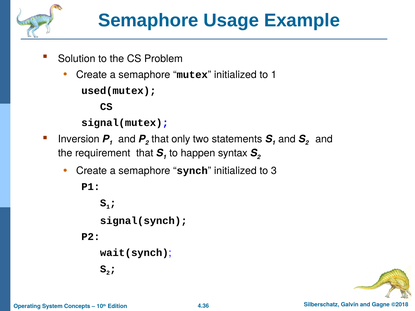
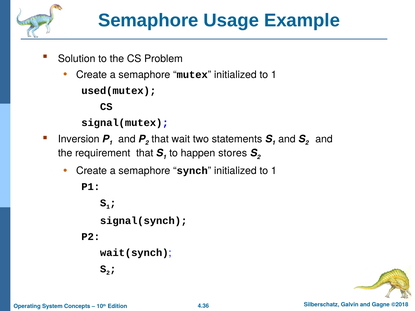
only: only -> wait (181, 139)
syntax: syntax -> stores (233, 153)
synch initialized to 3: 3 -> 1 (274, 171)
